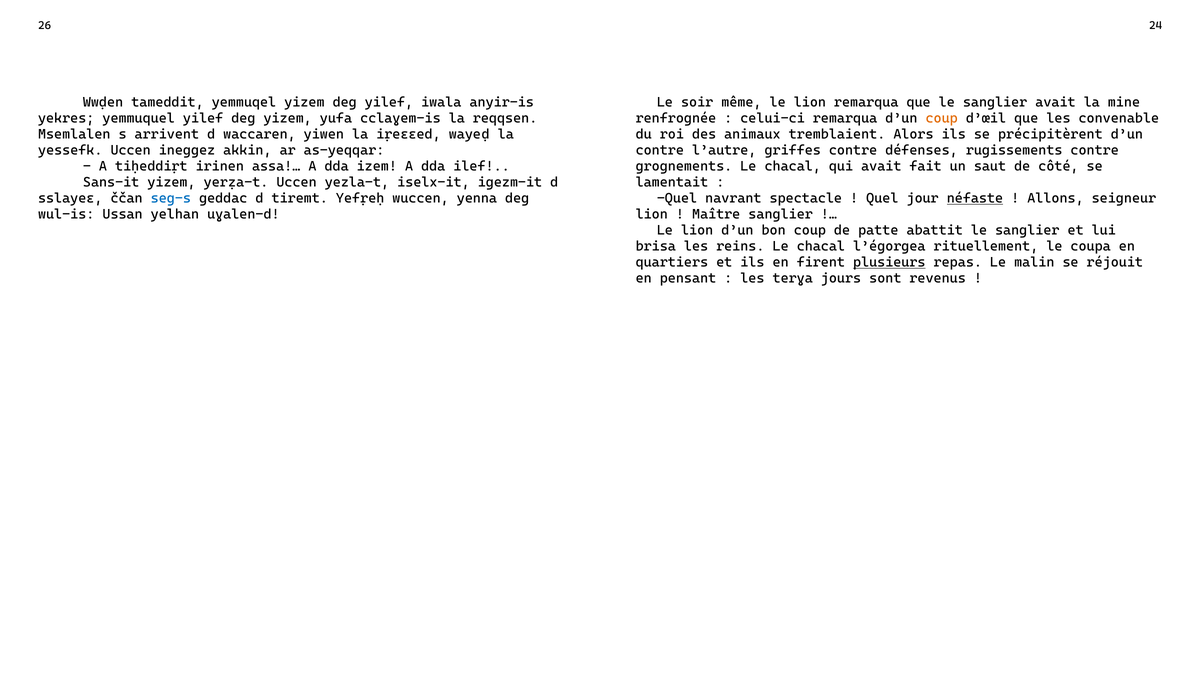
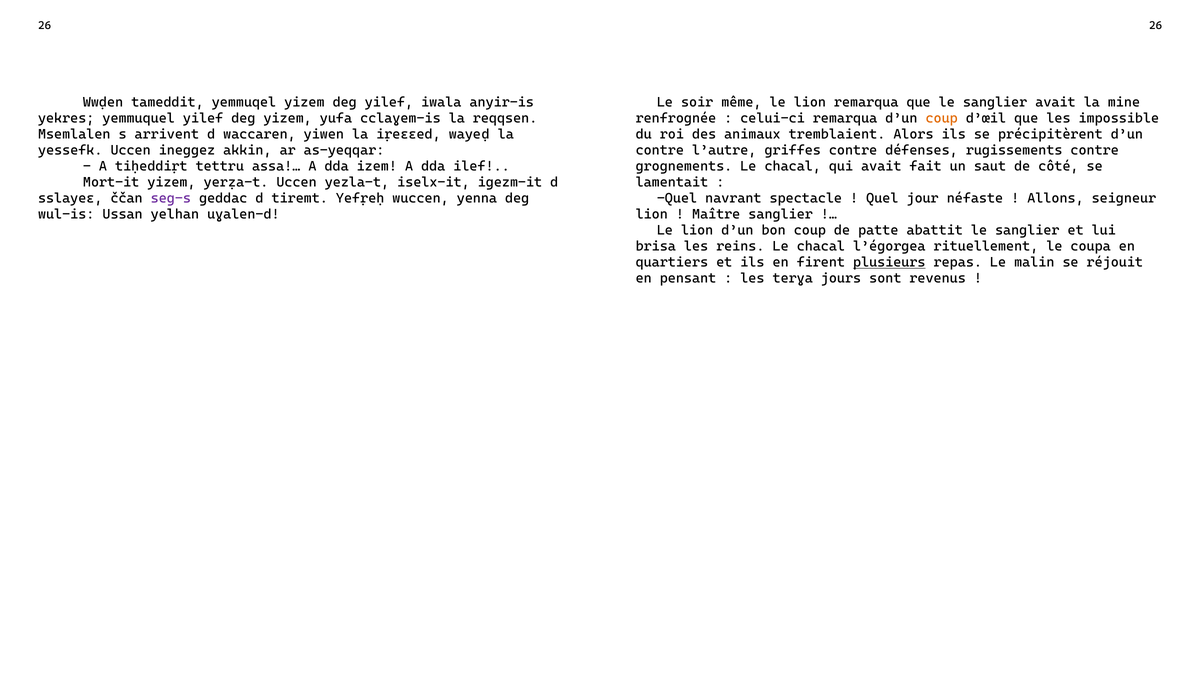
26 24: 24 -> 26 (1156, 26)
convenable: convenable -> impossible (1119, 118)
irinen: irinen -> tettru (220, 166)
Sans-it: Sans-it -> Mort-it (111, 182)
seg-s colour: blue -> purple (171, 198)
néfaste underline: present -> none (975, 198)
